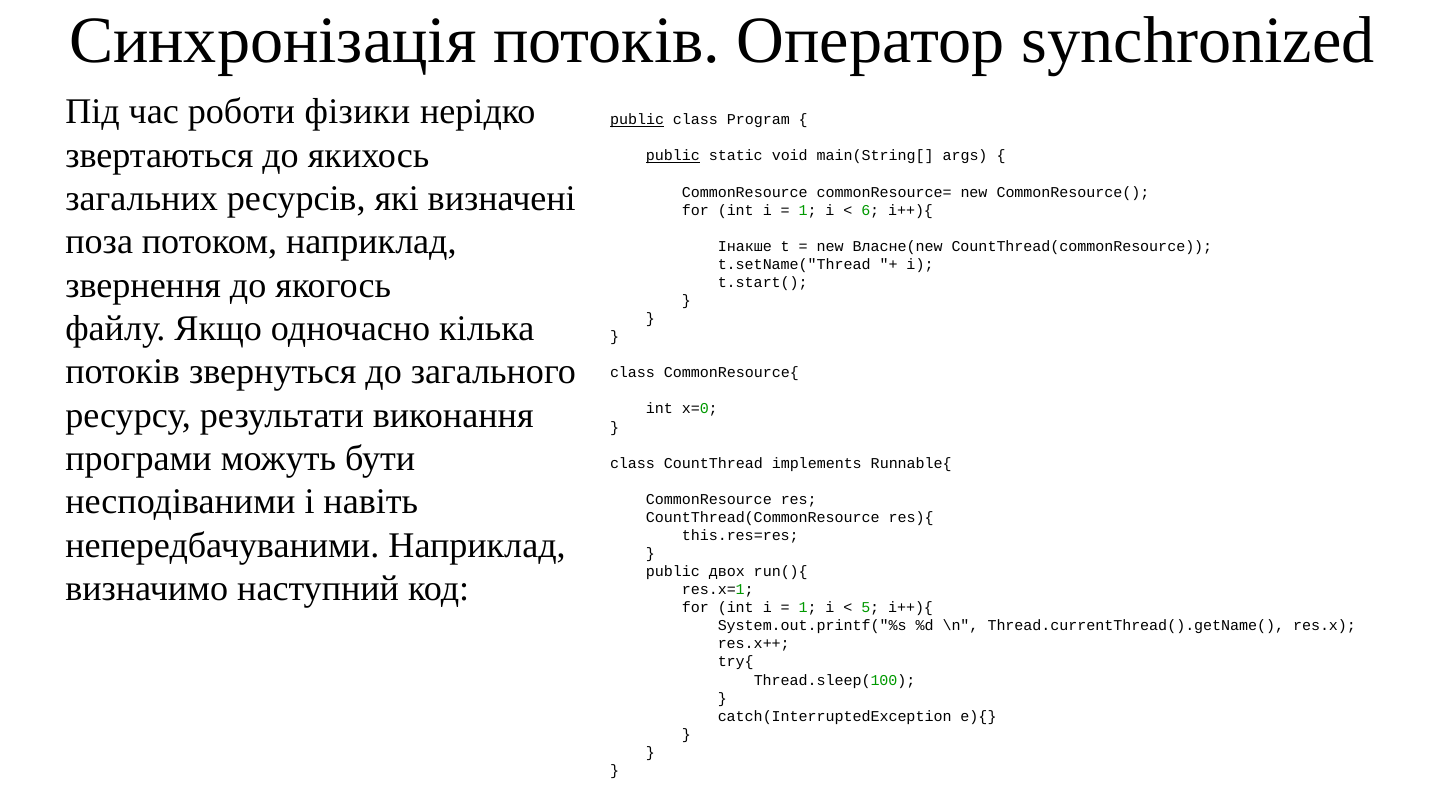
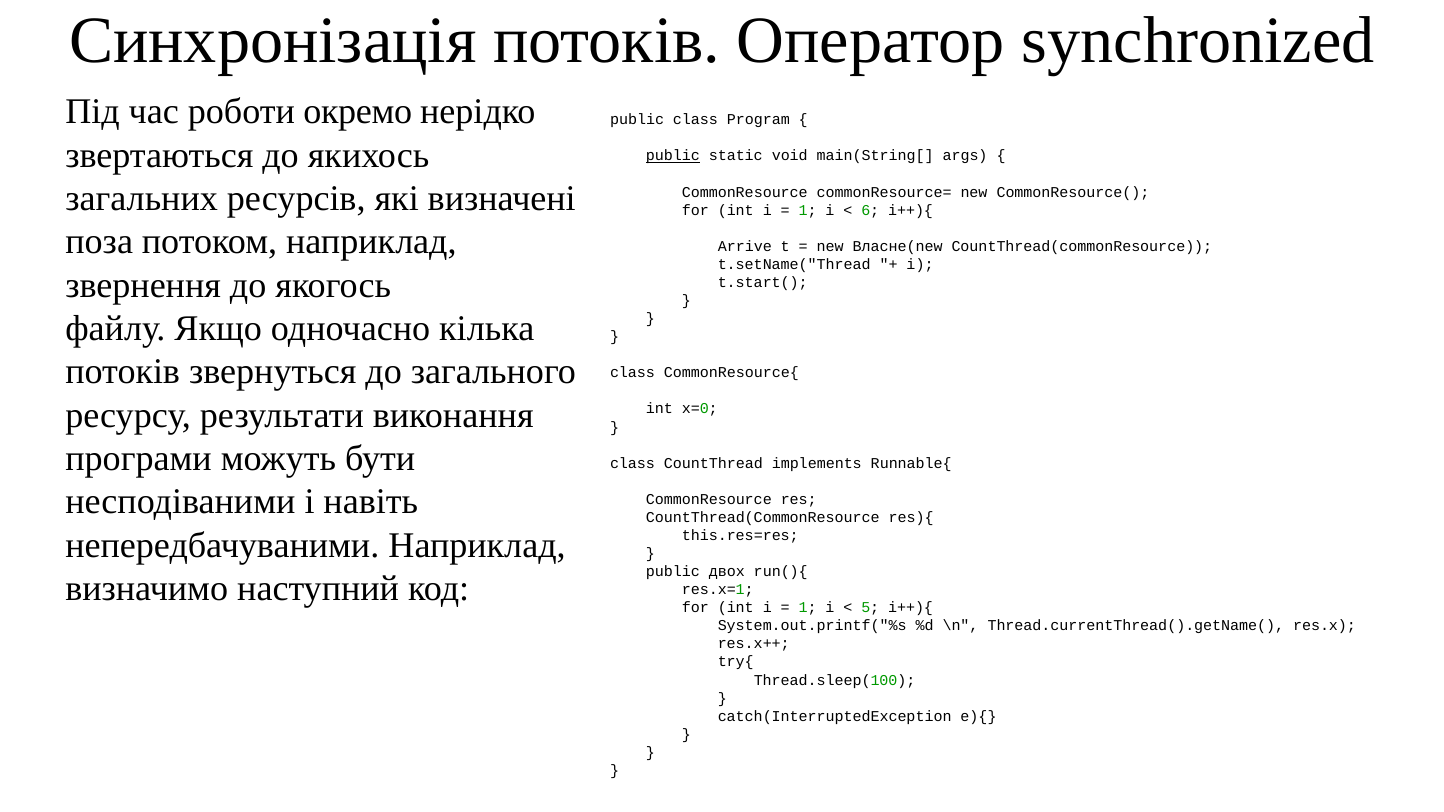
фізики: фізики -> окремо (358, 112)
public underline: present -> none (637, 120)
Інакше: Інакше -> Arrive (745, 246)
